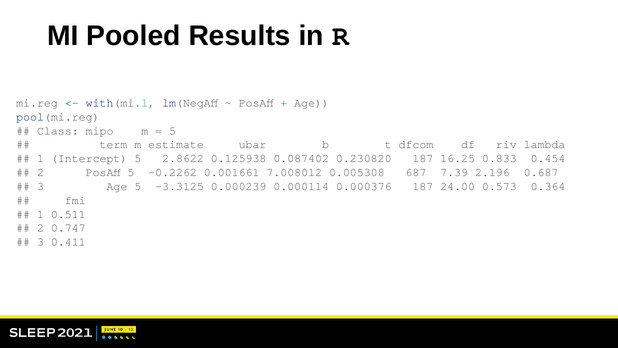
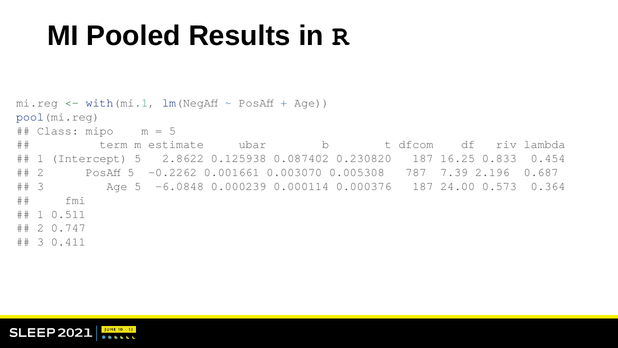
7.008012: 7.008012 -> 0.003070 (294, 172)
687: 687 -> 787 (416, 172)
-3.3125: -3.3125 -> -6.0848 (180, 186)
